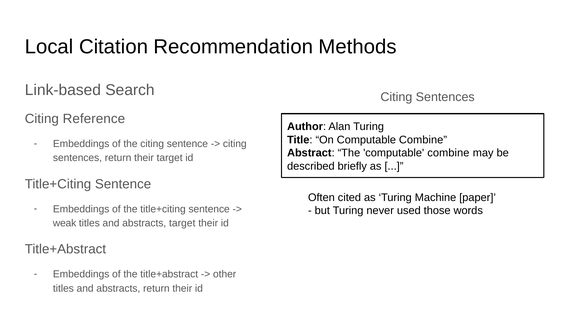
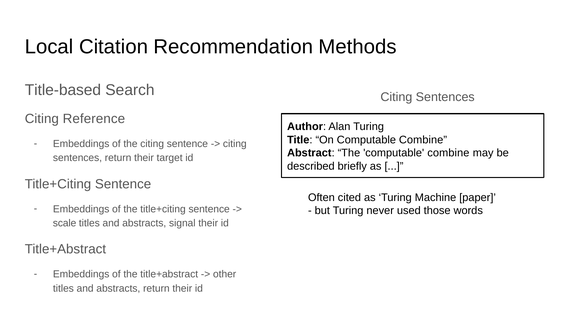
Link-based: Link-based -> Title-based (63, 90)
weak: weak -> scale (65, 223)
abstracts target: target -> signal (182, 223)
